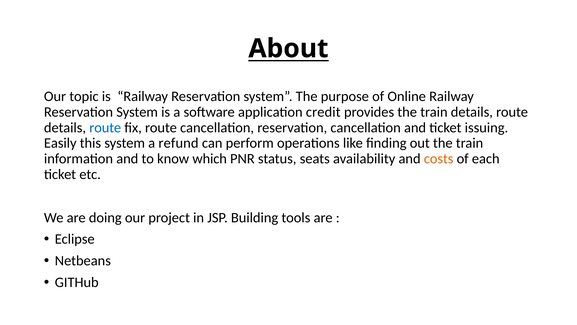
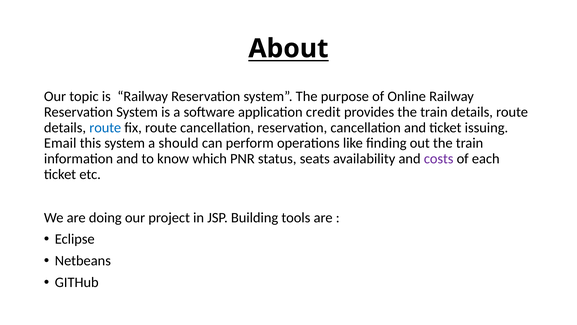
Easily: Easily -> Email (60, 143)
refund: refund -> should (179, 143)
costs colour: orange -> purple (439, 159)
